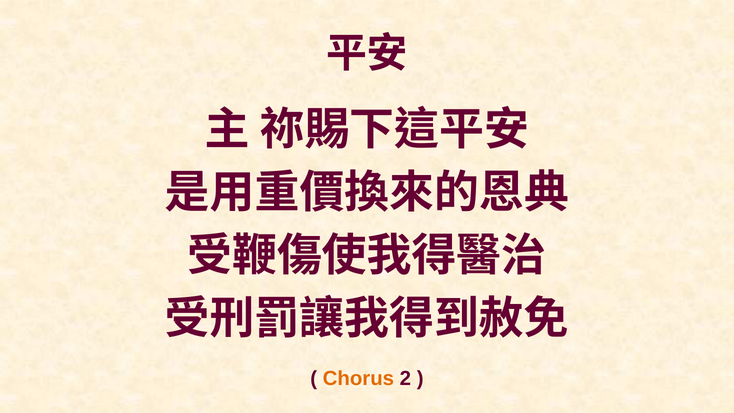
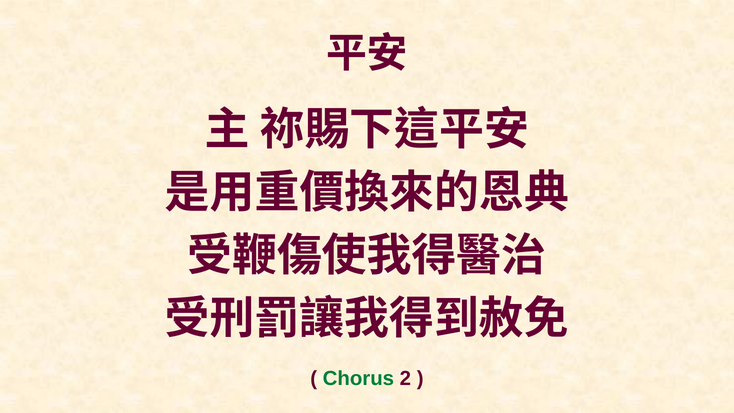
Chorus colour: orange -> green (358, 379)
